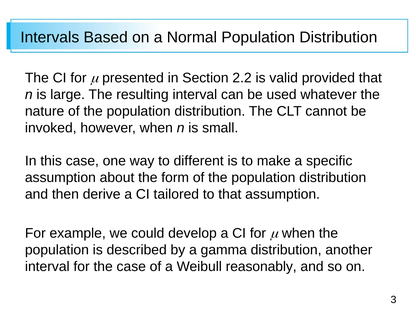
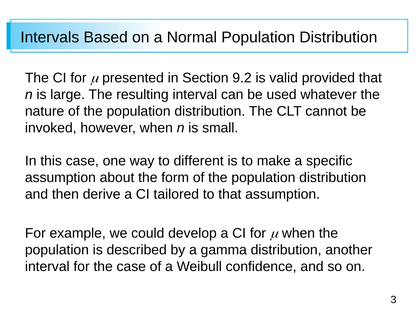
2.2: 2.2 -> 9.2 (242, 78)
reasonably: reasonably -> confidence (261, 266)
